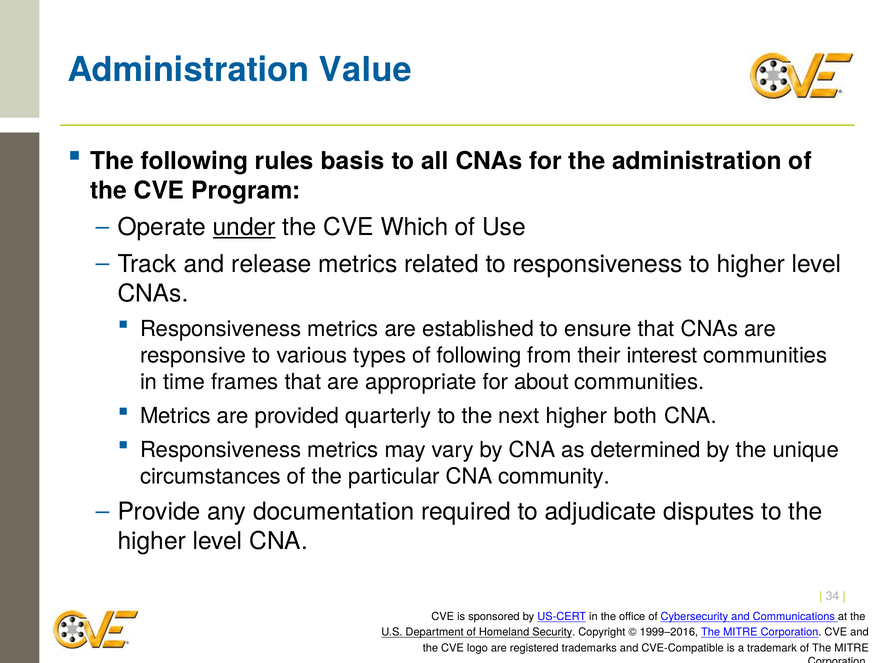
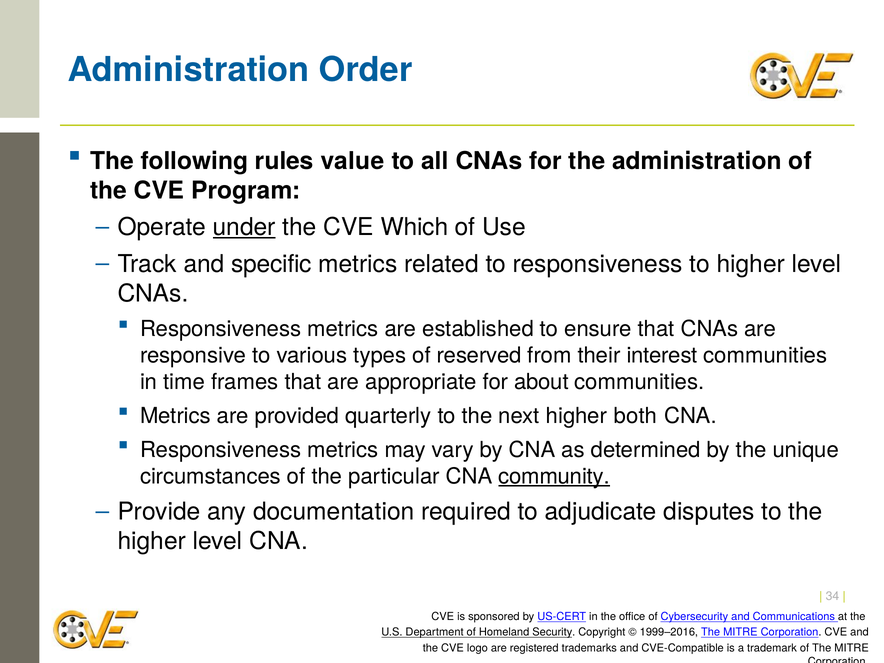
Value: Value -> Order (366, 70)
basis: basis -> value (352, 161)
release: release -> specific (272, 264)
of following: following -> reserved (479, 355)
community underline: none -> present (554, 476)
